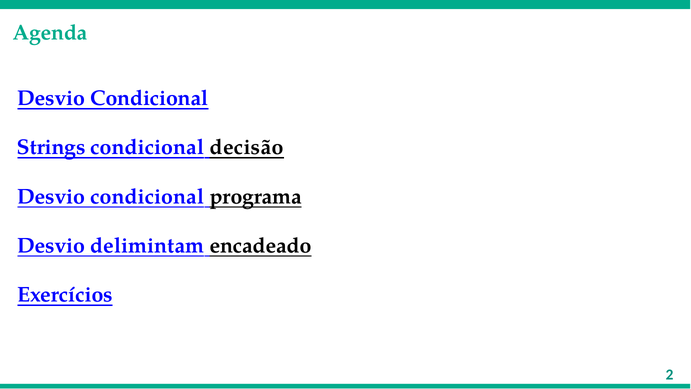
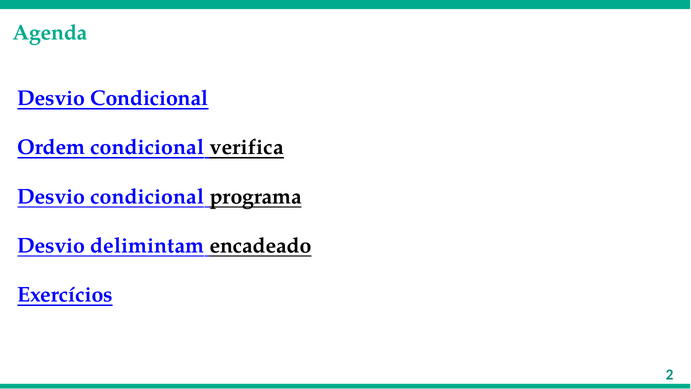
Strings: Strings -> Ordem (51, 147)
decisão: decisão -> verifica (247, 147)
